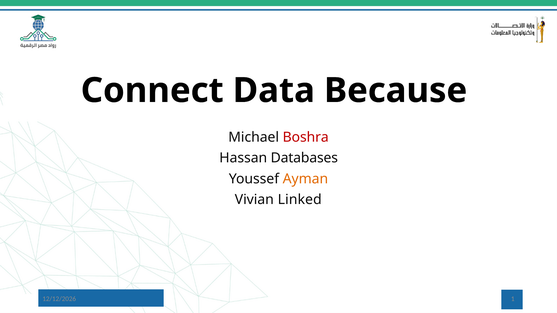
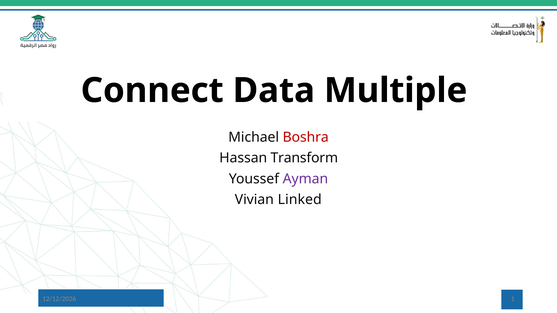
Because: Because -> Multiple (396, 91)
Databases: Databases -> Transform (304, 158)
Ayman colour: orange -> purple (305, 179)
